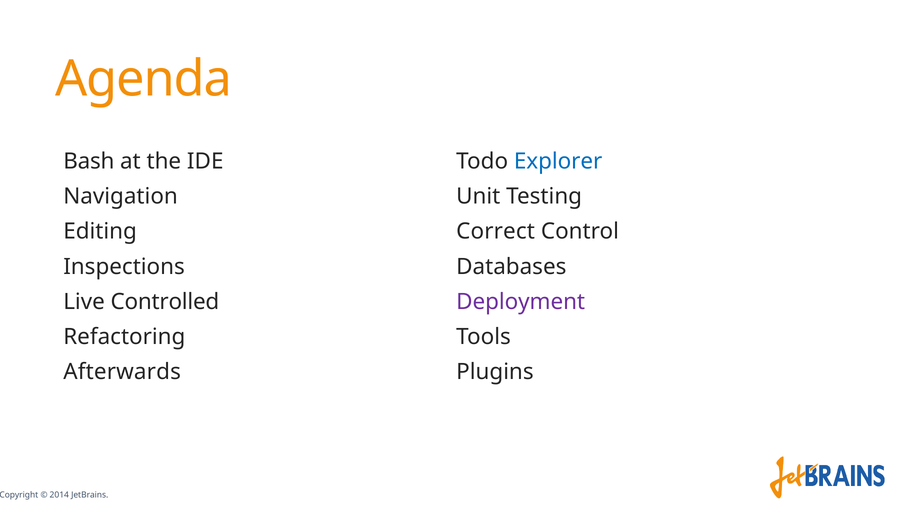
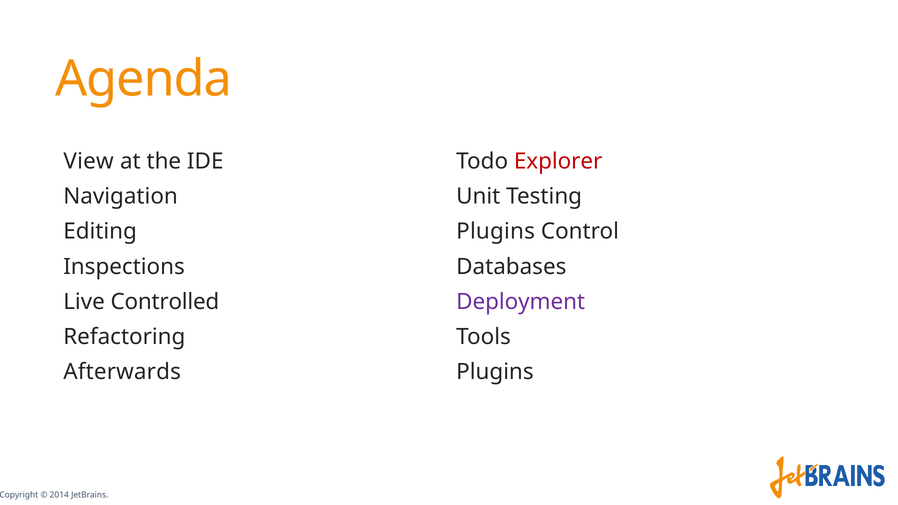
Bash: Bash -> View (89, 161)
Explorer colour: blue -> red (558, 161)
Correct: Correct -> Plugins (496, 232)
